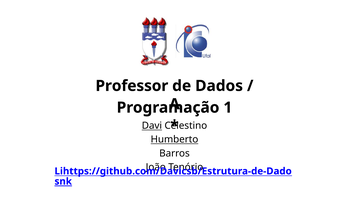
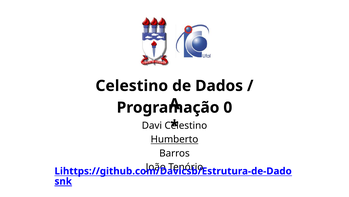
Professor: Professor -> Celestino (132, 86)
1: 1 -> 0 (228, 107)
Davi underline: present -> none (152, 125)
